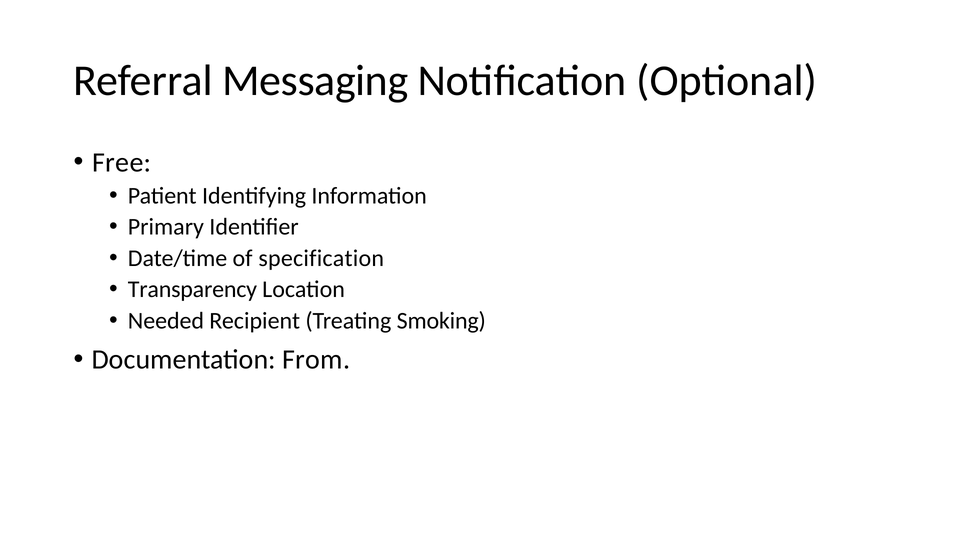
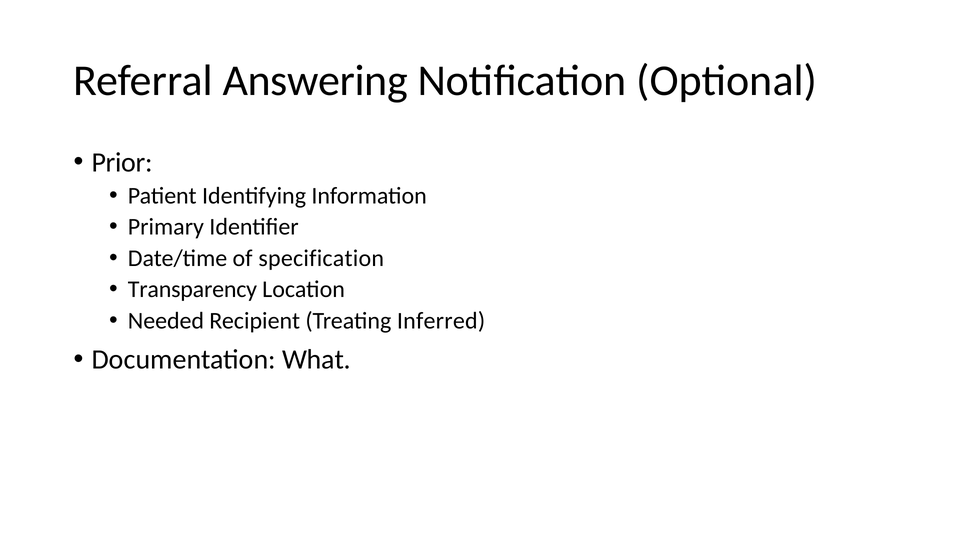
Messaging: Messaging -> Answering (315, 81)
Free: Free -> Prior (122, 162)
Smoking: Smoking -> Inferred (441, 321)
From: From -> What (316, 359)
